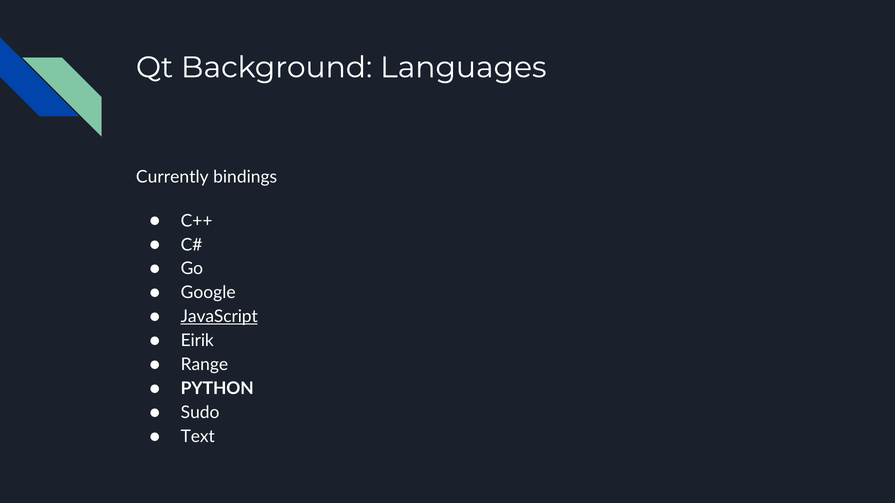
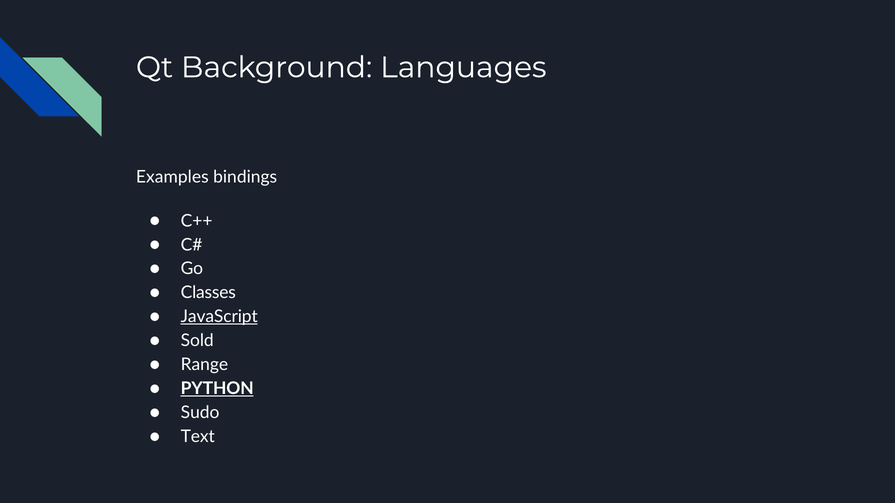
Currently: Currently -> Examples (172, 177)
Google: Google -> Classes (208, 293)
Eirik: Eirik -> Sold (197, 341)
PYTHON underline: none -> present (217, 389)
